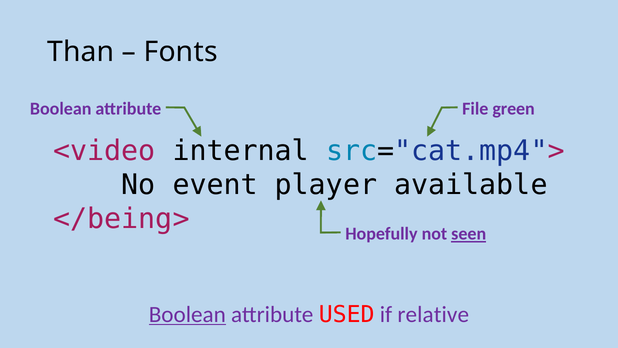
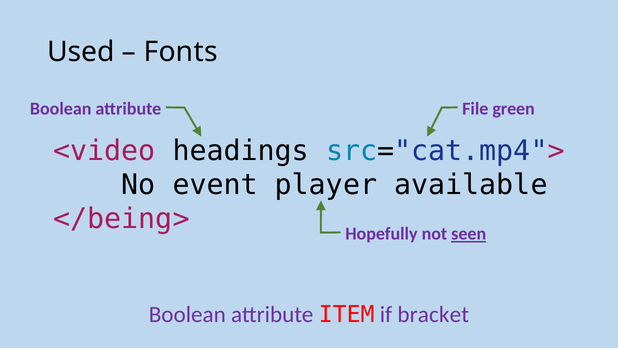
Than: Than -> Used (81, 52)
internal: internal -> headings (241, 151)
Boolean underline: present -> none (187, 314)
USED: USED -> ITEM (347, 314)
relative: relative -> bracket (433, 314)
